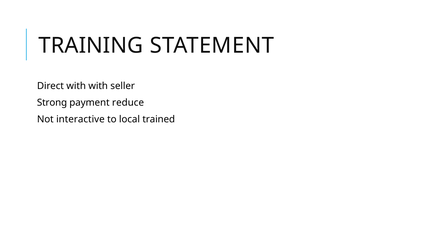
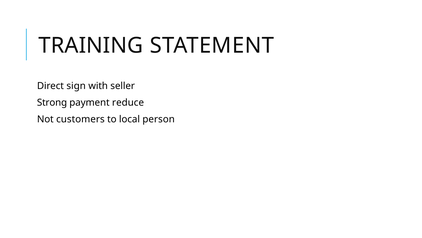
Direct with: with -> sign (76, 86)
interactive: interactive -> customers (80, 119)
trained: trained -> person (159, 119)
